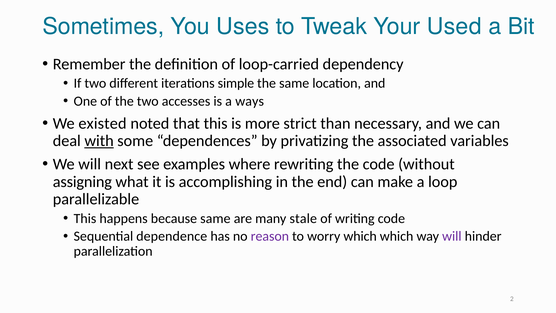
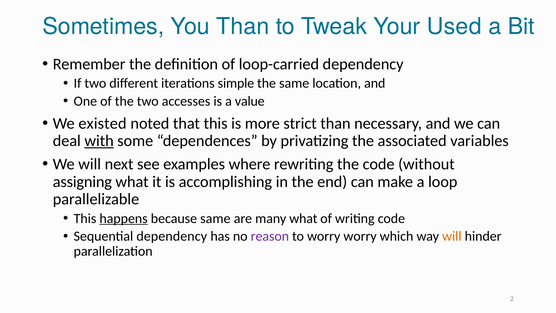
You Uses: Uses -> Than (243, 27)
ways: ways -> value (250, 101)
happens underline: none -> present (124, 218)
many stale: stale -> what (303, 218)
Sequential dependence: dependence -> dependency (172, 236)
worry which: which -> worry (360, 236)
will colour: purple -> orange (452, 236)
